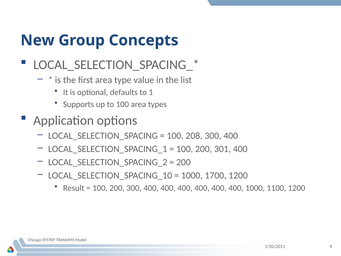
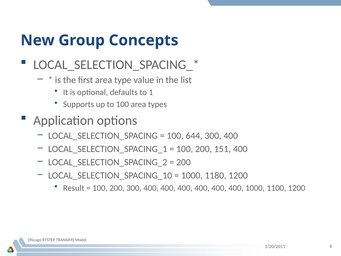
208: 208 -> 644 (194, 136)
301: 301 -> 151 (222, 149)
1700: 1700 -> 1180 (216, 175)
